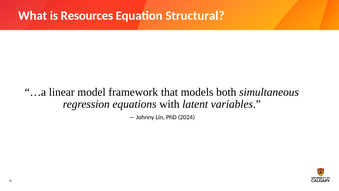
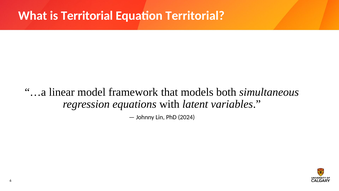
is Resources: Resources -> Territorial (87, 16)
Equation Structural: Structural -> Territorial (195, 16)
